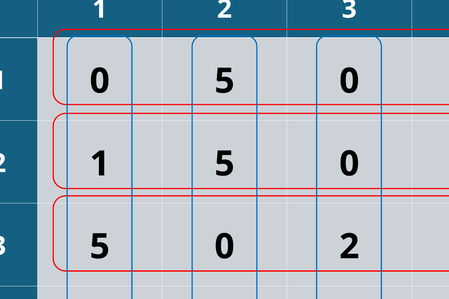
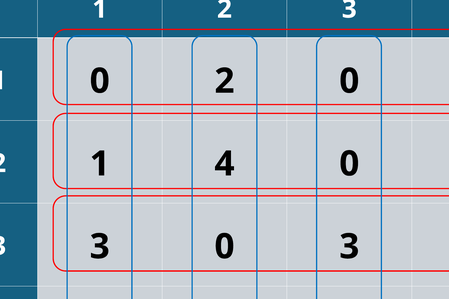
0 5: 5 -> 2 (225, 81)
1 5: 5 -> 4 (225, 164)
5: 5 -> 3 (100, 247)
0 2: 2 -> 3 (349, 247)
